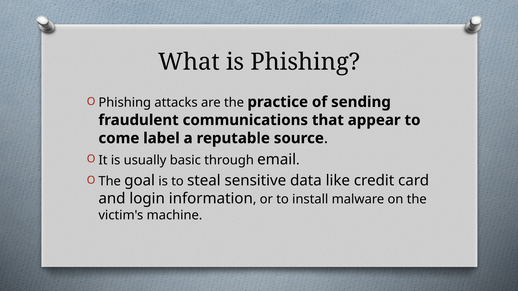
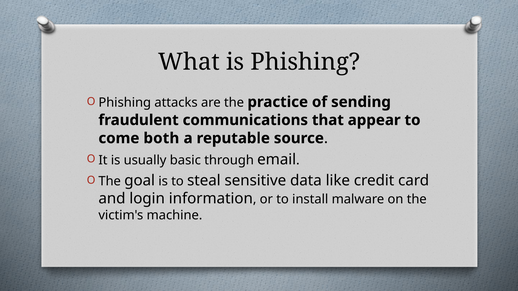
label: label -> both (161, 138)
